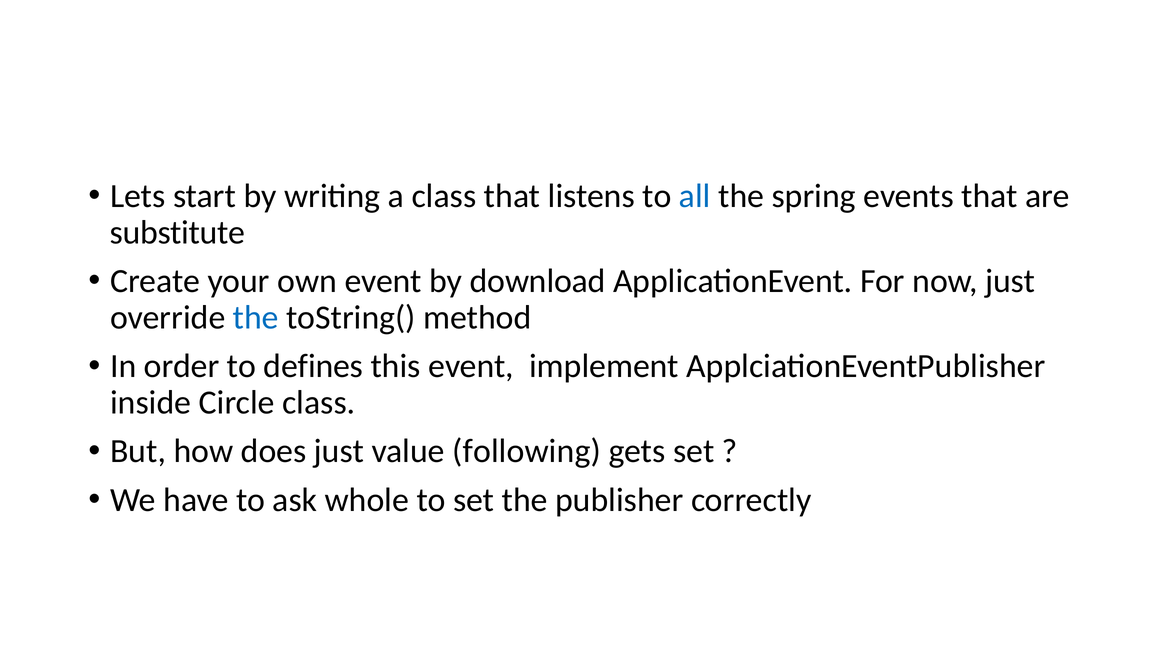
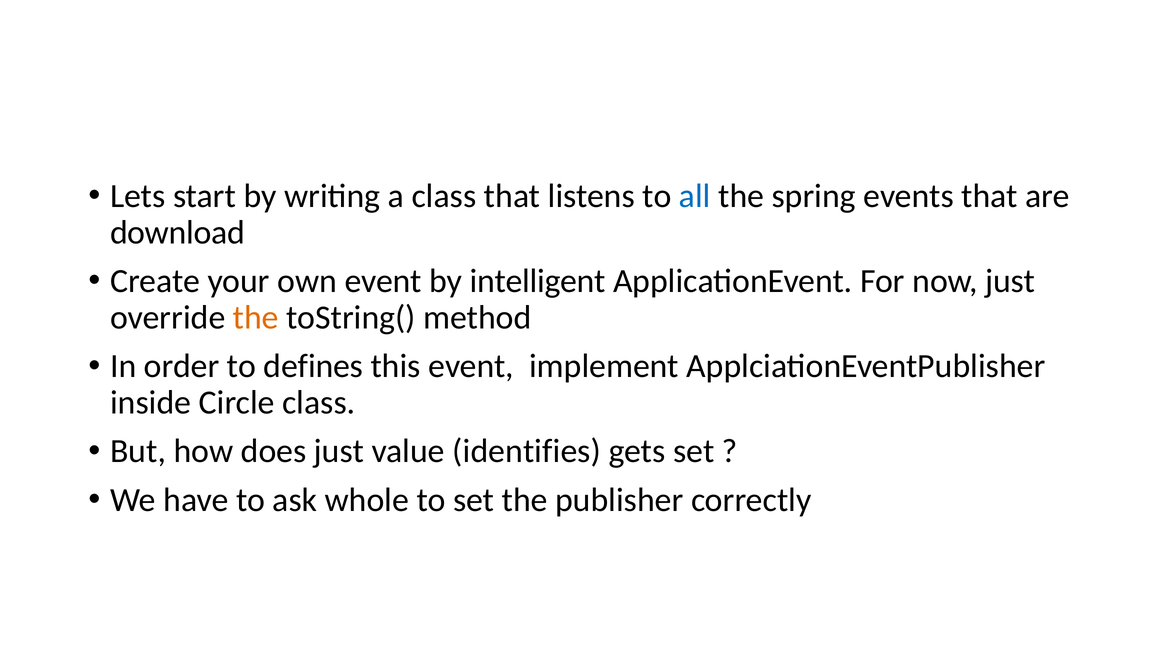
substitute: substitute -> download (177, 233)
download: download -> intelligent (538, 281)
the colour: blue -> orange (256, 318)
following: following -> identifies (527, 452)
